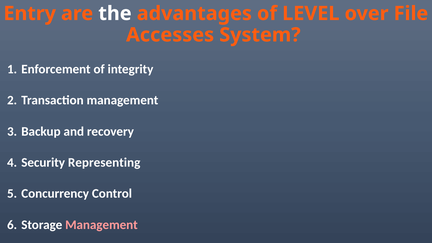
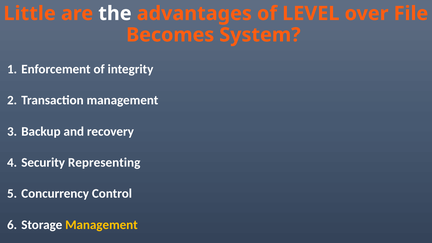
Entry: Entry -> Little (30, 13)
Accesses: Accesses -> Becomes (170, 35)
Management colour: pink -> yellow (101, 225)
